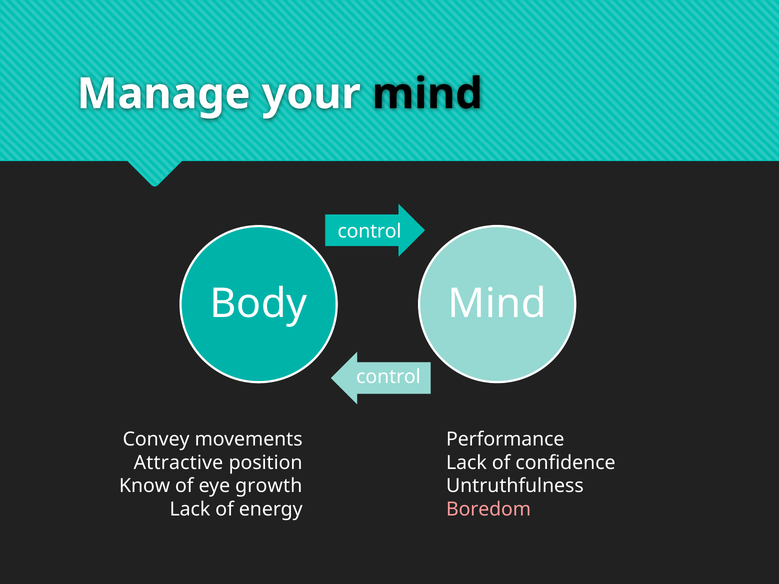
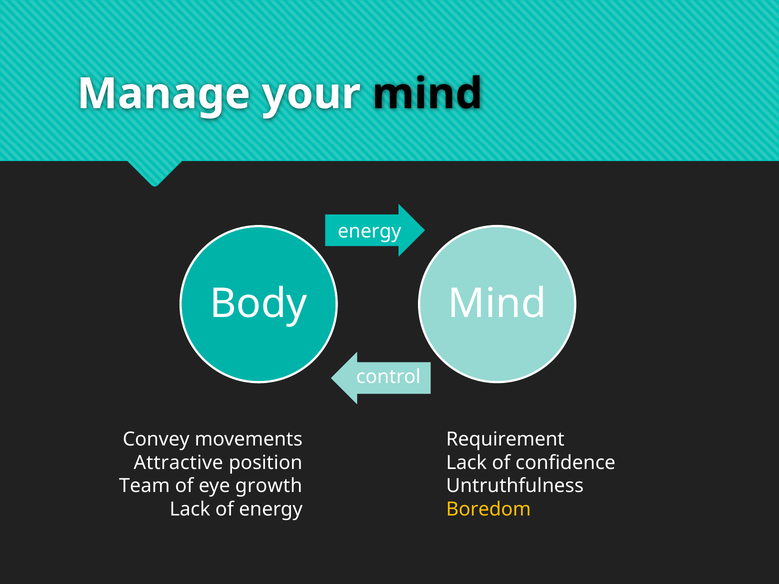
control: control -> energy (369, 232)
Performance: Performance -> Requirement (505, 439)
Know: Know -> Team (145, 486)
Boredom colour: pink -> yellow (489, 510)
